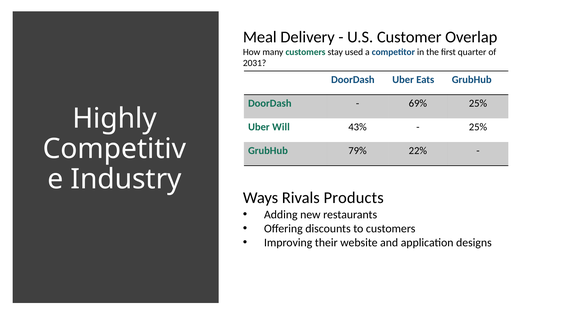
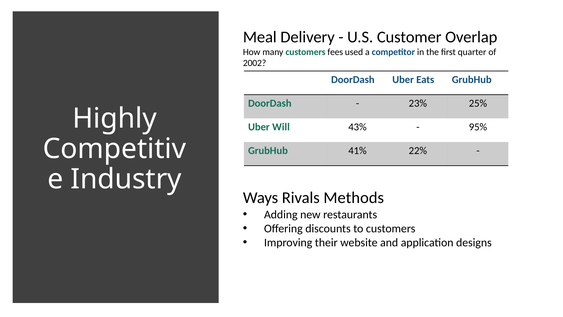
stay: stay -> fees (335, 52)
2031: 2031 -> 2002 (255, 63)
69%: 69% -> 23% (418, 103)
25%: 25% -> 95% (478, 127)
79%: 79% -> 41% (358, 151)
Products: Products -> Methods (354, 198)
